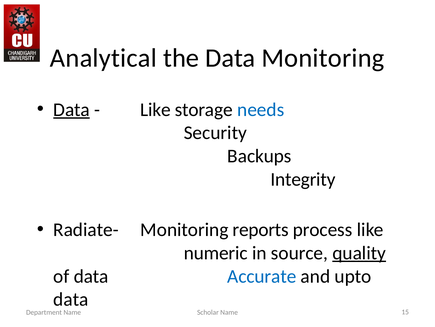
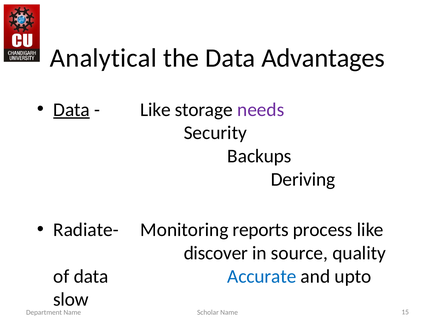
Data Monitoring: Monitoring -> Advantages (323, 58)
needs colour: blue -> purple (261, 109)
Integrity: Integrity -> Deriving (303, 179)
numeric: numeric -> discover (216, 252)
quality underline: present -> none (359, 252)
data: data -> slow (71, 299)
